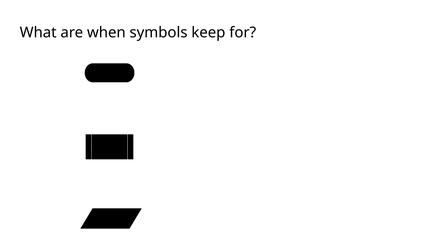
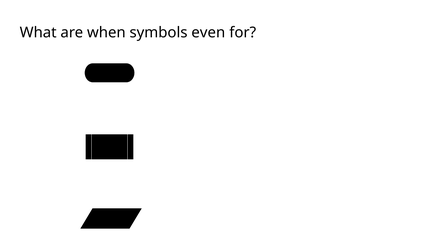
keep: keep -> even (208, 33)
